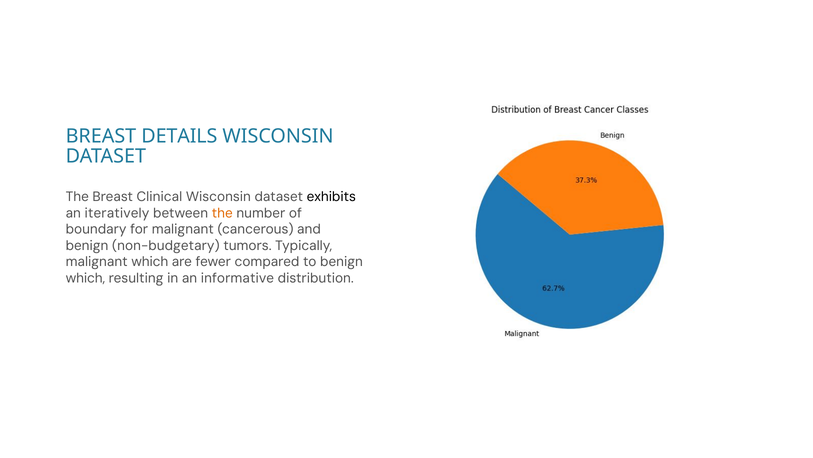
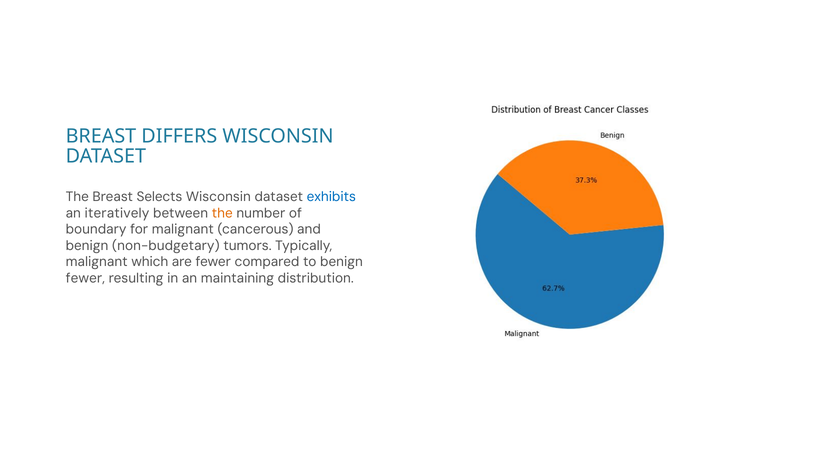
DETAILS: DETAILS -> DIFFERS (179, 136)
Clinical: Clinical -> Selects (159, 196)
exhibits colour: black -> blue (331, 196)
which: which -> fewer (85, 278)
informative: informative -> maintaining (237, 278)
